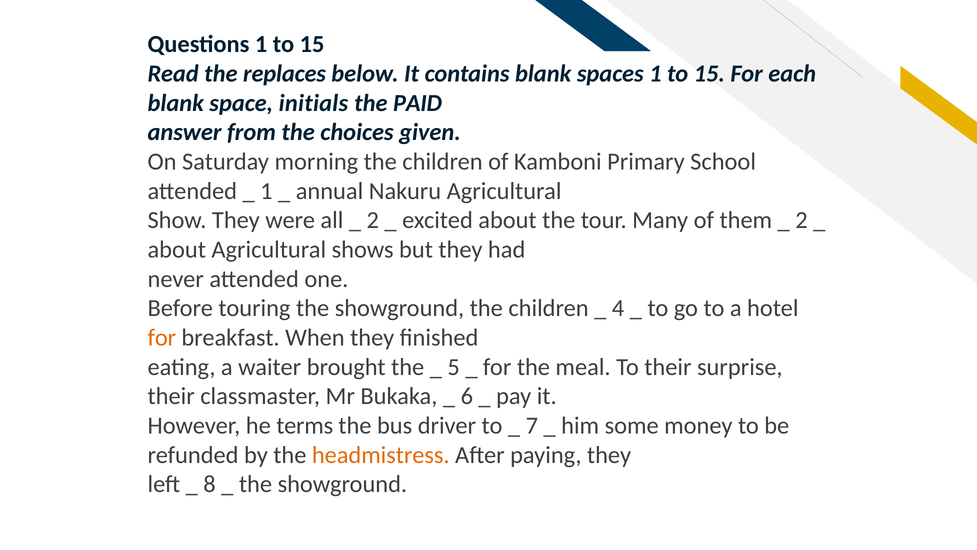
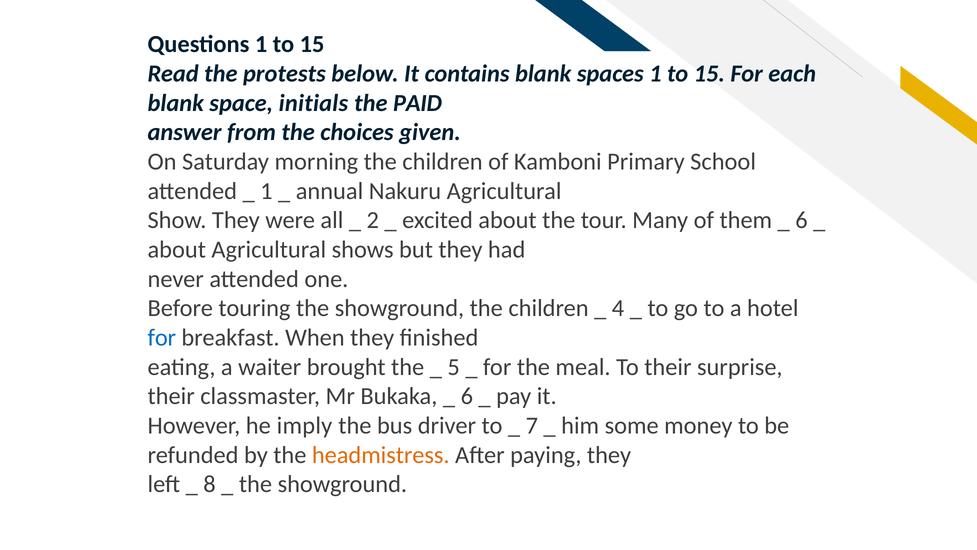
replaces: replaces -> protests (284, 74)
2: 2 -> 6 (801, 220)
for colour: orange -> blue (162, 337)
terms: terms -> imply (304, 425)
